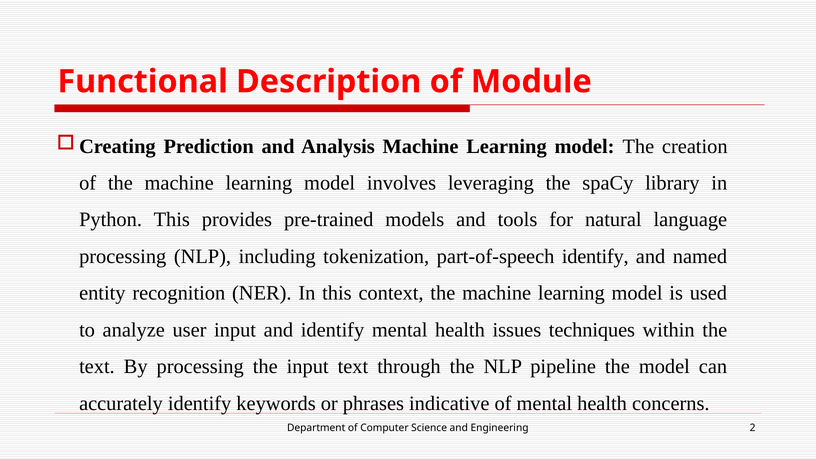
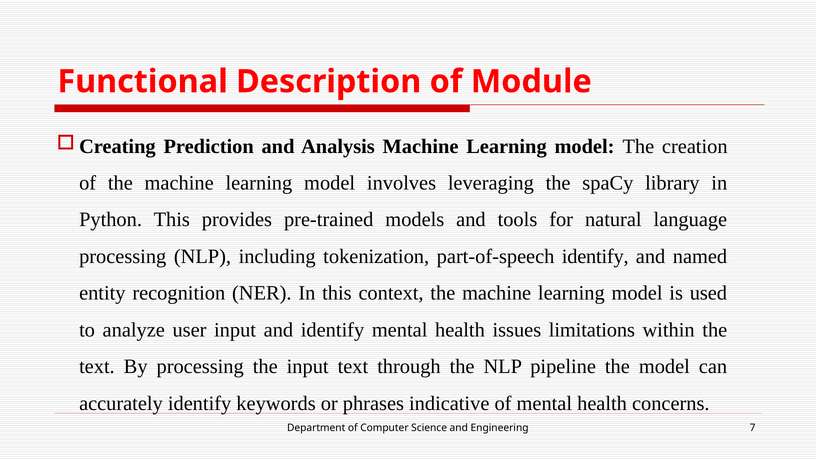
techniques: techniques -> limitations (592, 330)
2: 2 -> 7 (753, 428)
